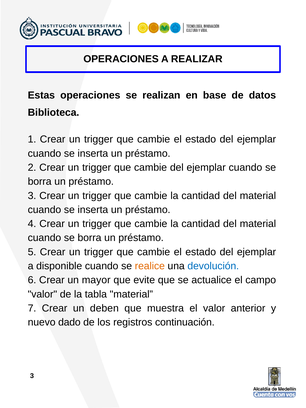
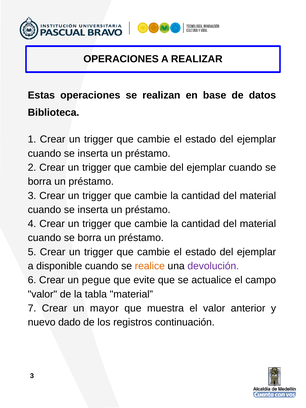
devolución colour: blue -> purple (213, 266)
mayor: mayor -> pegue (96, 280)
deben: deben -> mayor (104, 308)
